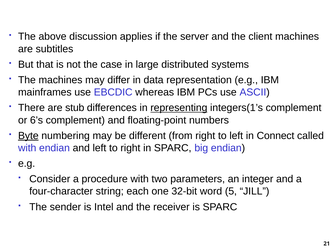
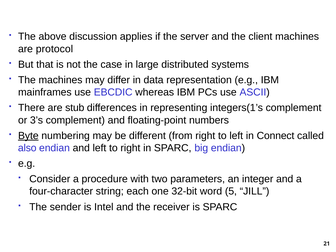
subtitles: subtitles -> protocol (54, 49)
representing underline: present -> none (179, 108)
6’s: 6’s -> 3’s (37, 120)
with: with -> also (27, 148)
